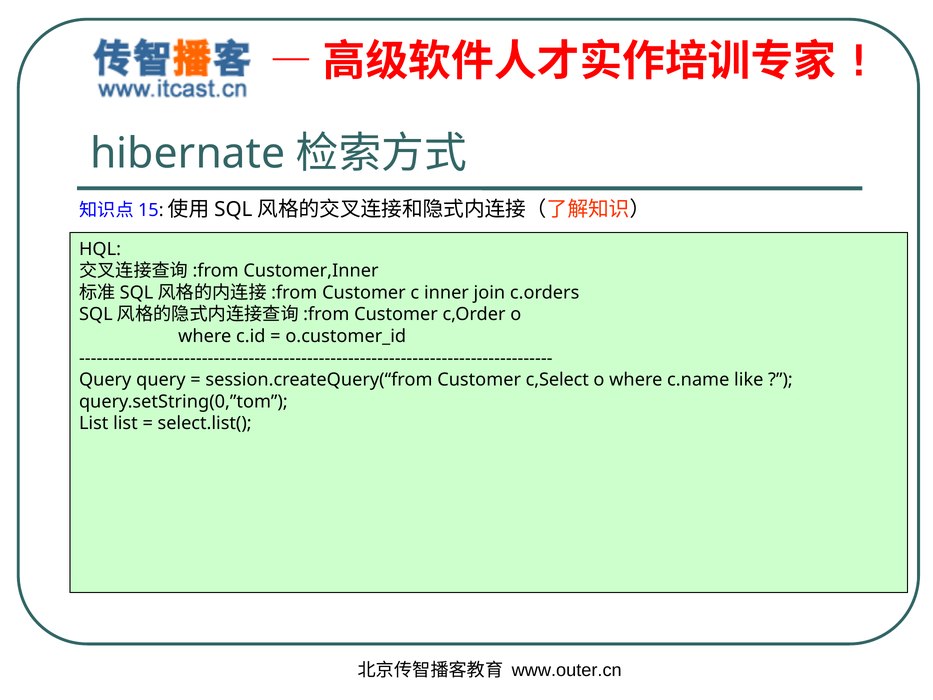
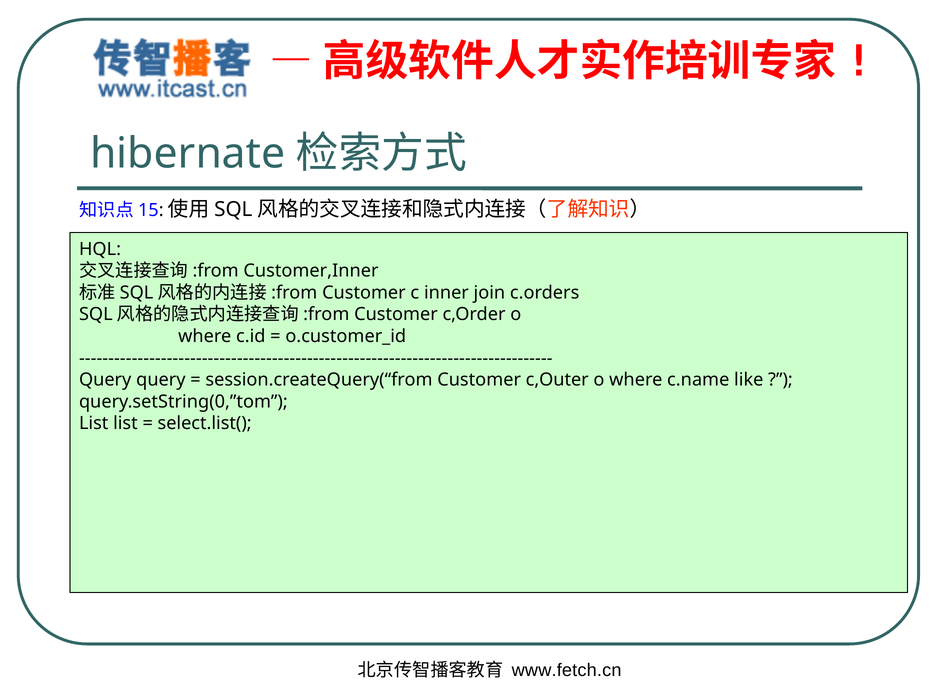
c,Select: c,Select -> c,Outer (557, 380)
www.outer.cn: www.outer.cn -> www.fetch.cn (567, 670)
